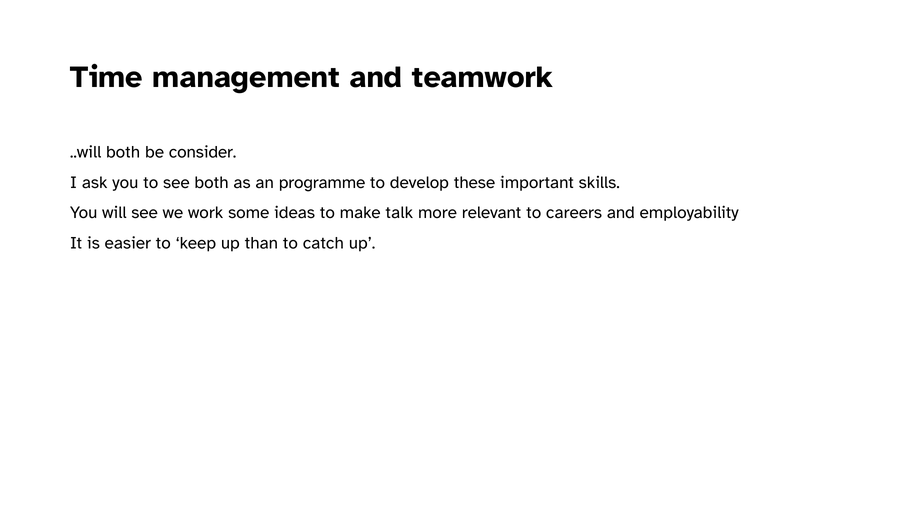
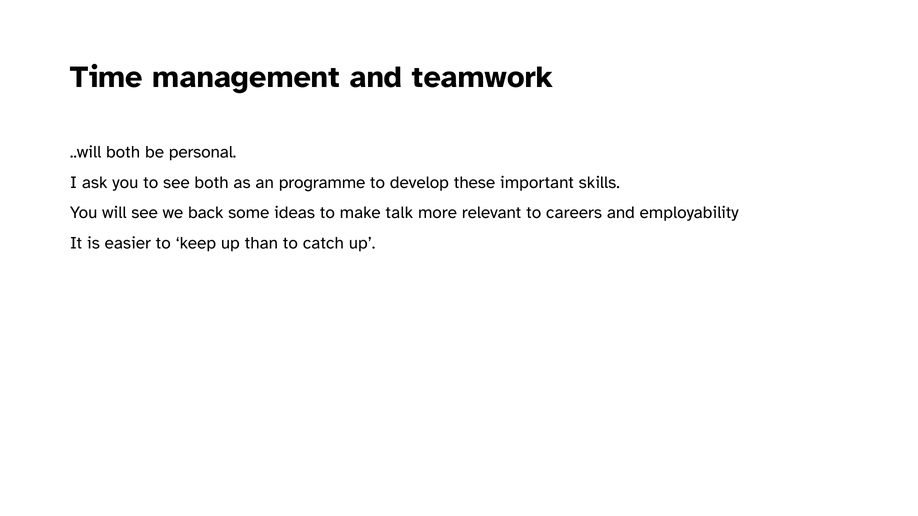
consider: consider -> personal (203, 152)
work: work -> back (206, 213)
